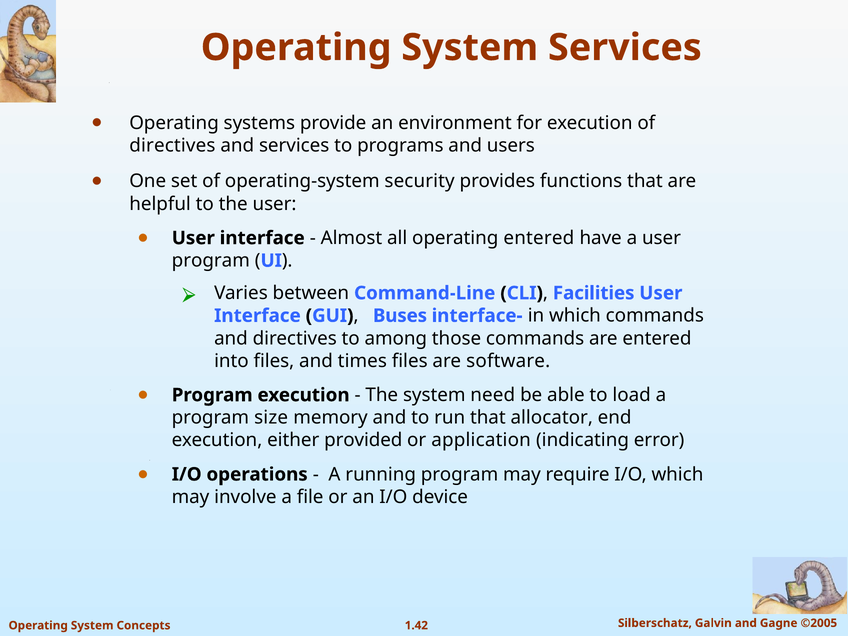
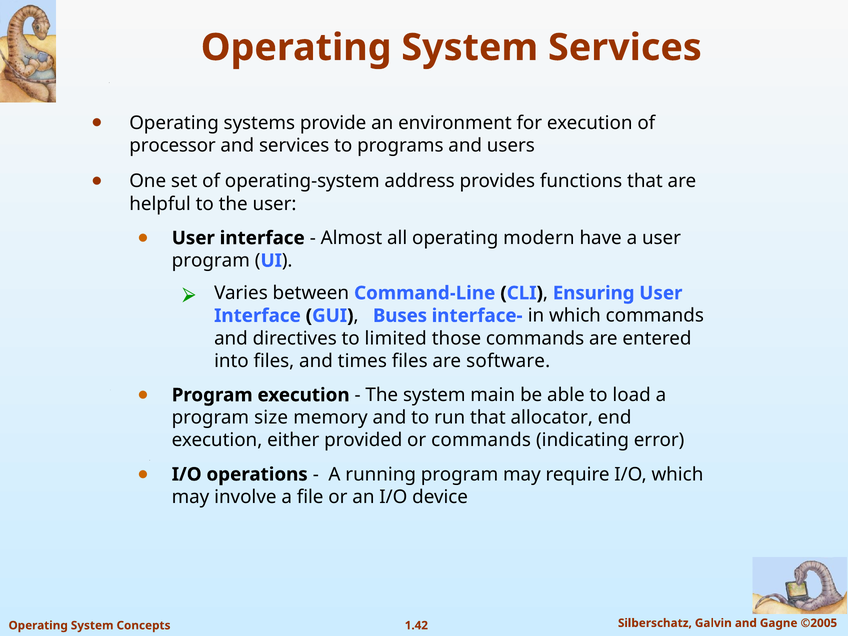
directives: directives -> processor (173, 145)
security: security -> address (420, 181)
operating entered: entered -> modern (539, 238)
Facilities: Facilities -> Ensuring (594, 293)
among: among -> limited (396, 338)
need: need -> main (493, 395)
or application: application -> commands (481, 440)
